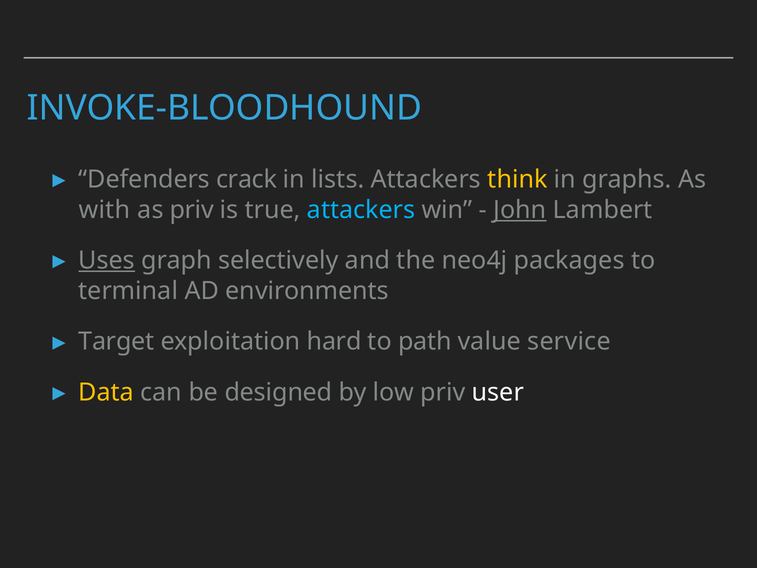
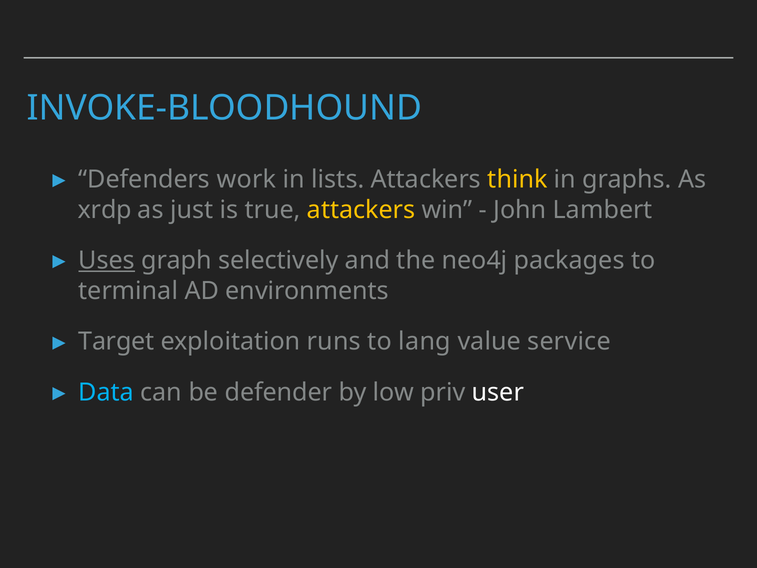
crack: crack -> work (246, 179)
with: with -> xrdp (105, 210)
as priv: priv -> just (192, 210)
attackers colour: light blue -> yellow (361, 210)
John underline: present -> none (520, 210)
hard: hard -> runs (334, 341)
path: path -> lang (425, 341)
Data colour: yellow -> light blue (106, 392)
designed: designed -> defender (278, 392)
